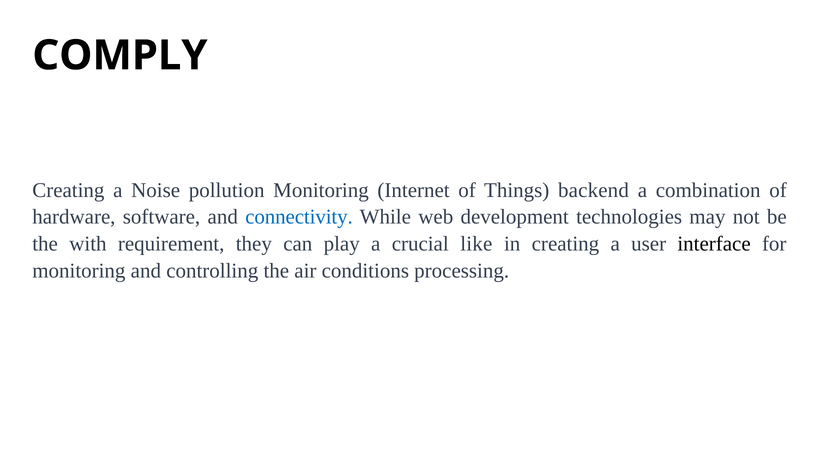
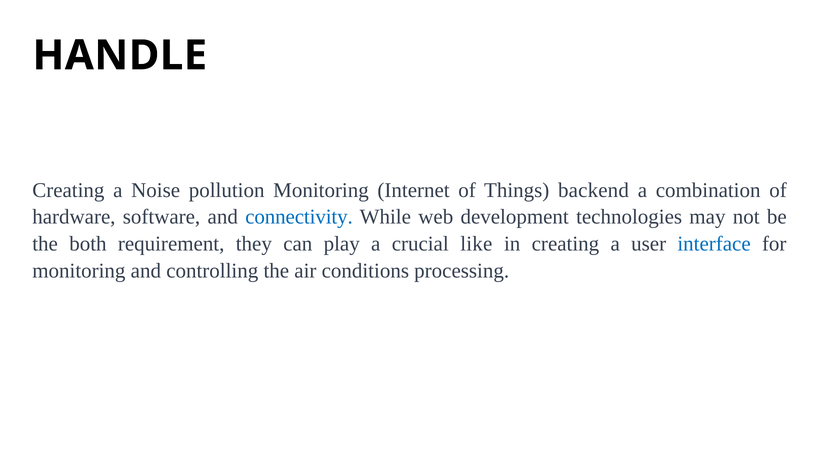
COMPLY: COMPLY -> HANDLE (120, 55)
with: with -> both (88, 244)
interface colour: black -> blue (714, 244)
